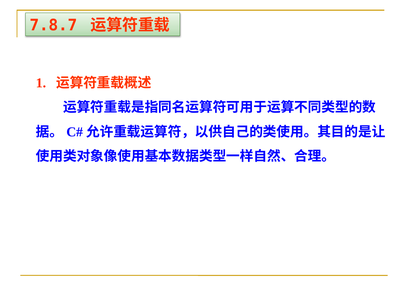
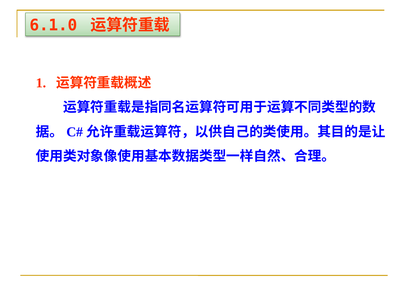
7.8.7: 7.8.7 -> 6.1.0 (53, 25)
